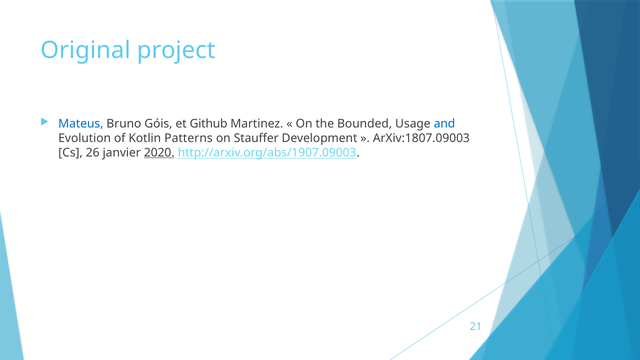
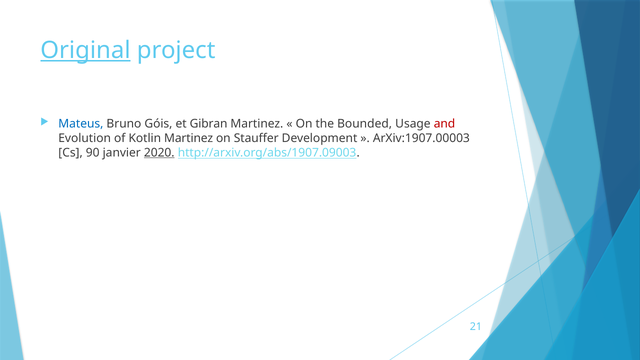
Original underline: none -> present (85, 50)
Github: Github -> Gibran (209, 124)
and colour: blue -> red (444, 124)
Kotlin Patterns: Patterns -> Martinez (189, 138)
ArXiv:1807.09003: ArXiv:1807.09003 -> ArXiv:1907.00003 (421, 138)
26: 26 -> 90 (93, 153)
